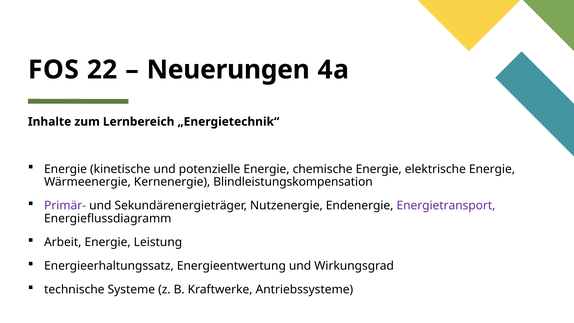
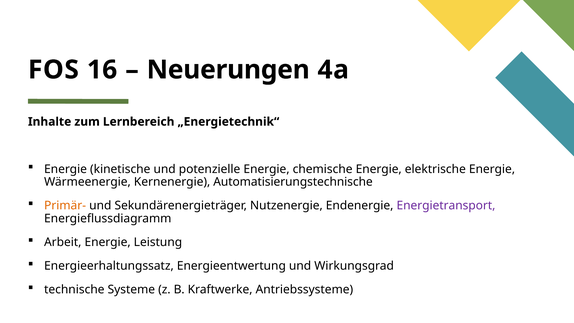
22: 22 -> 16 (102, 70)
Blindleistungskompensation: Blindleistungskompensation -> Automatisierungstechnische (293, 182)
Primär- colour: purple -> orange (65, 206)
